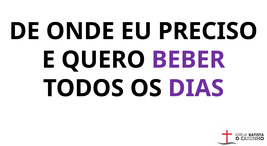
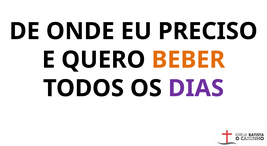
BEBER colour: purple -> orange (188, 60)
